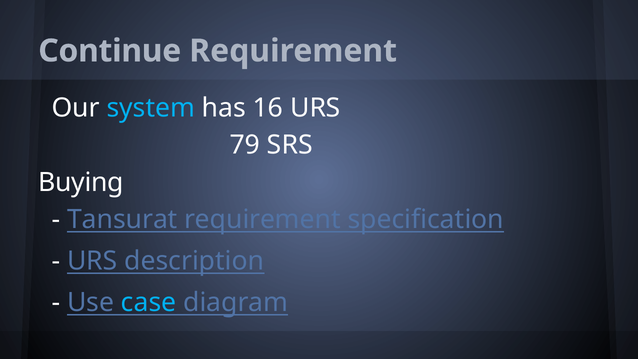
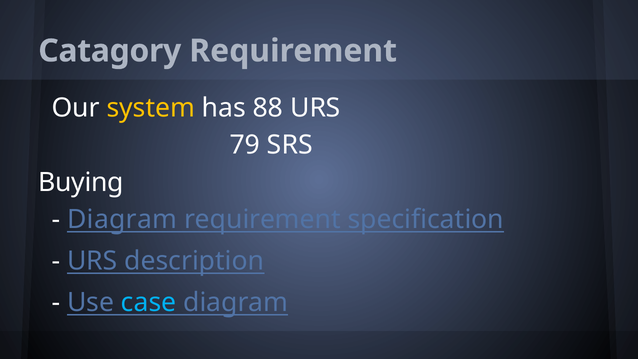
Continue: Continue -> Catagory (110, 51)
system colour: light blue -> yellow (151, 108)
16: 16 -> 88 (268, 108)
Tansurat: Tansurat -> Diagram (122, 220)
